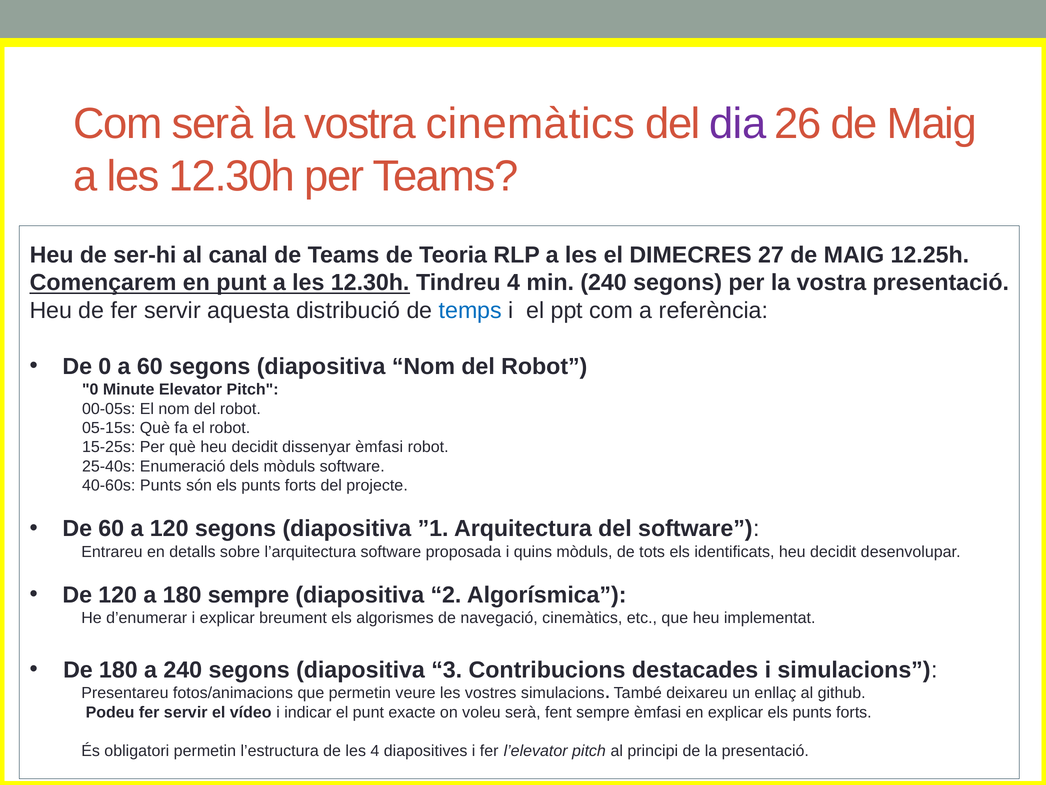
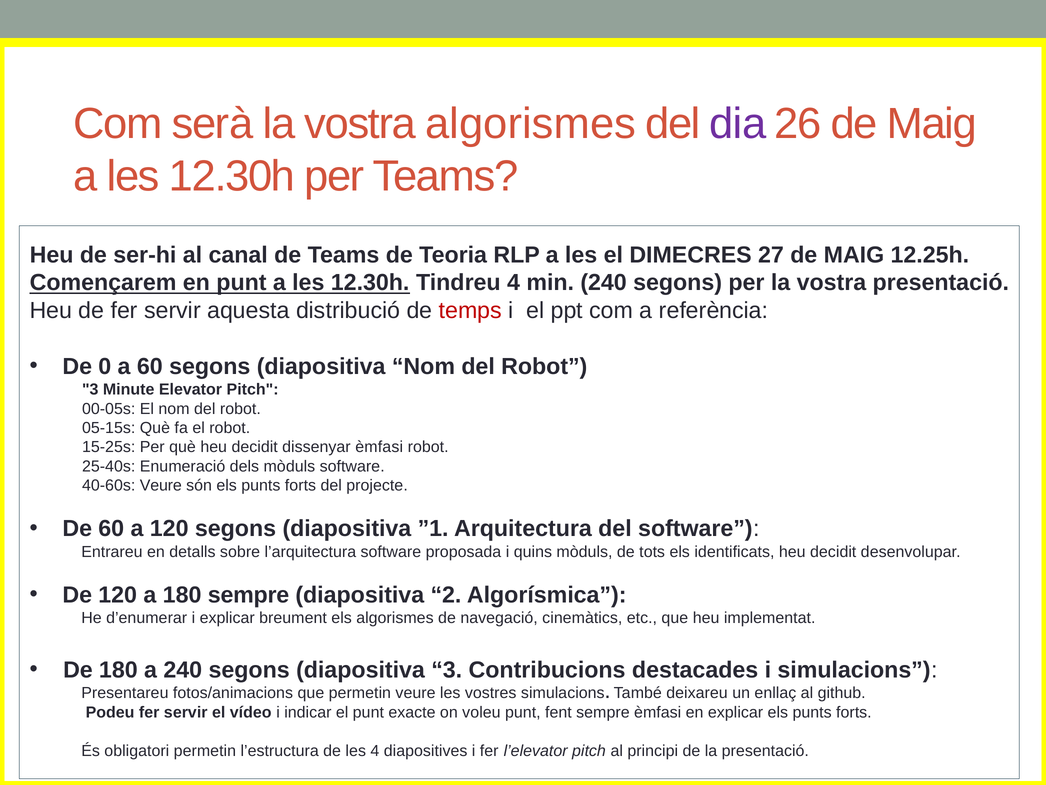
vostra cinemàtics: cinemàtics -> algorismes (531, 124)
temps colour: blue -> red (470, 311)
0: 0 -> 3 (90, 389)
40-60s Punts: Punts -> Veure (161, 485)
voleu serà: serà -> punt (523, 712)
